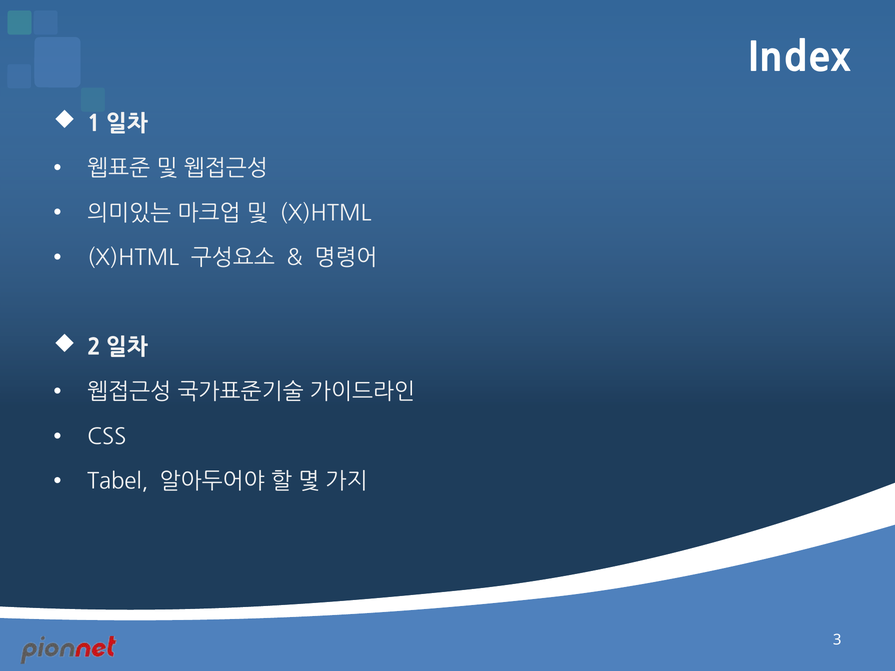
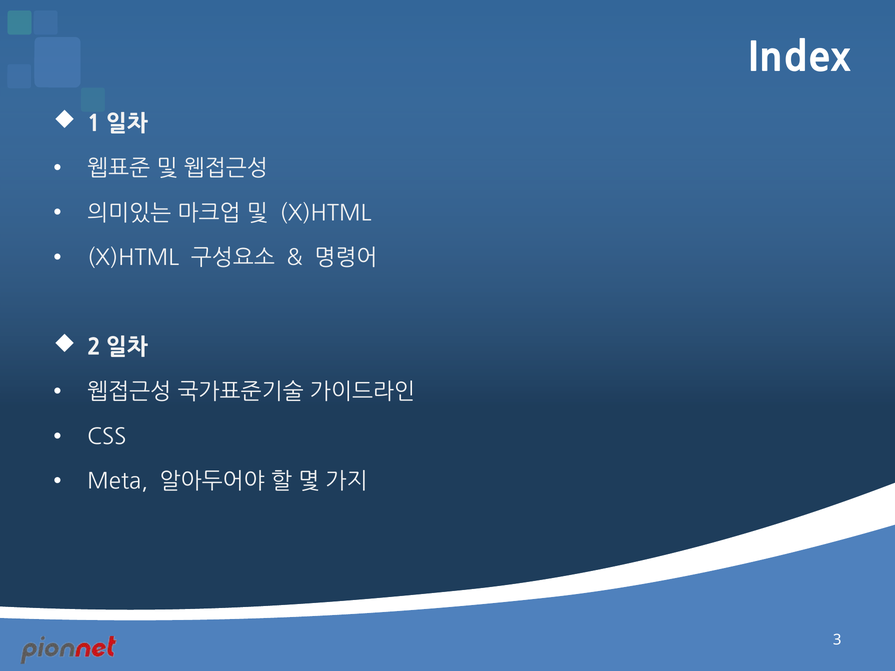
Tabel: Tabel -> Meta (118, 482)
